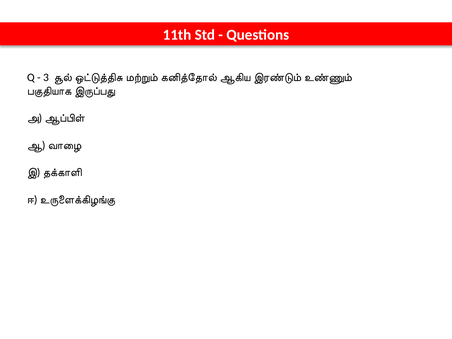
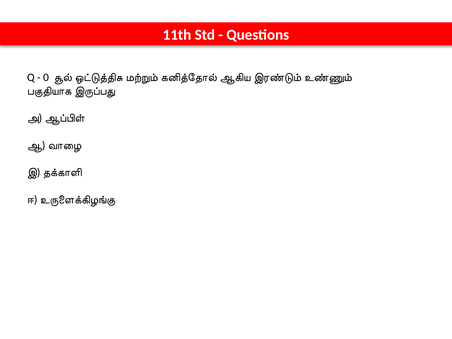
3: 3 -> 0 (46, 78)
